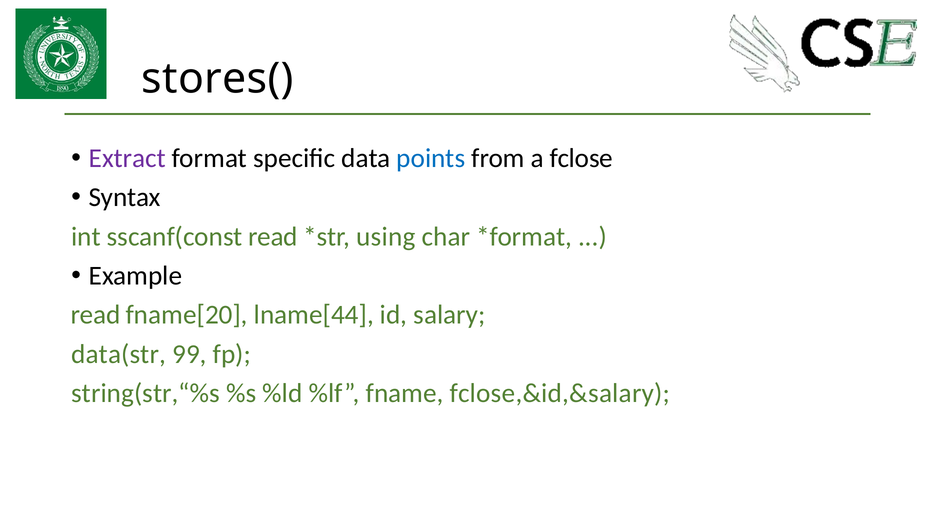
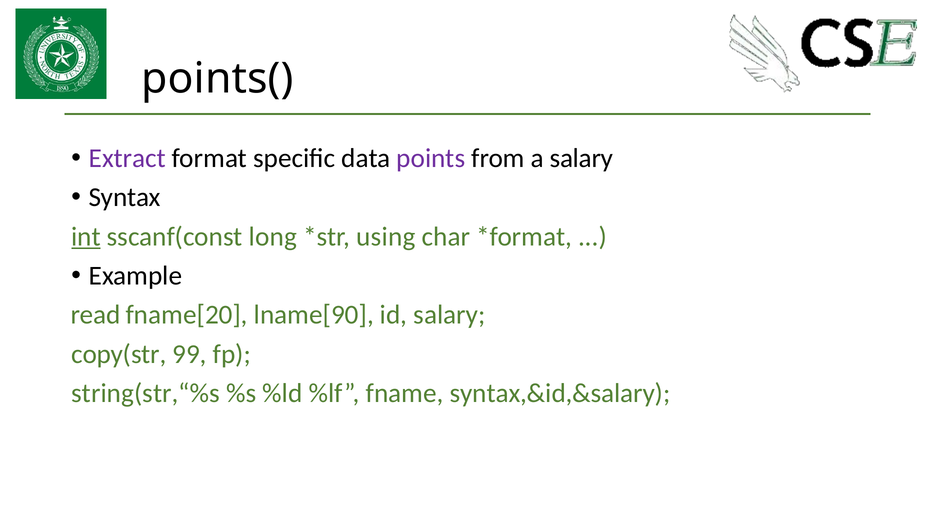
stores(: stores( -> points( (218, 79)
points colour: blue -> purple (431, 158)
a fclose: fclose -> salary (581, 158)
int underline: none -> present (86, 236)
sscanf(const read: read -> long (273, 236)
lname[44: lname[44 -> lname[90 (314, 315)
data(str: data(str -> copy(str (119, 354)
fclose,&id,&salary: fclose,&id,&salary -> syntax,&id,&salary (560, 393)
